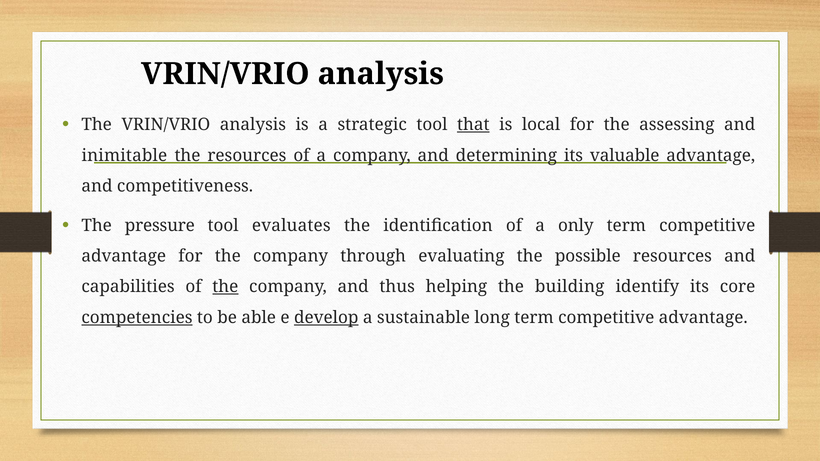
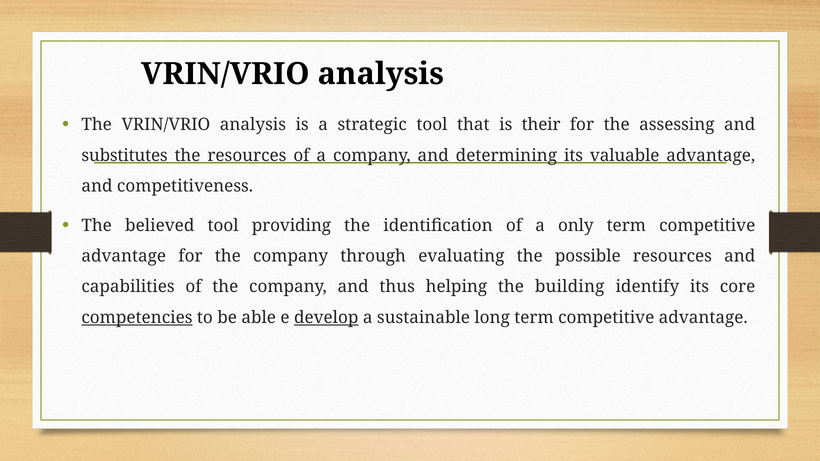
that underline: present -> none (473, 125)
local: local -> their (541, 125)
inimitable: inimitable -> substitutes (125, 155)
pressure: pressure -> believed (160, 226)
evaluates: evaluates -> providing (291, 226)
the underline: present -> none (225, 287)
